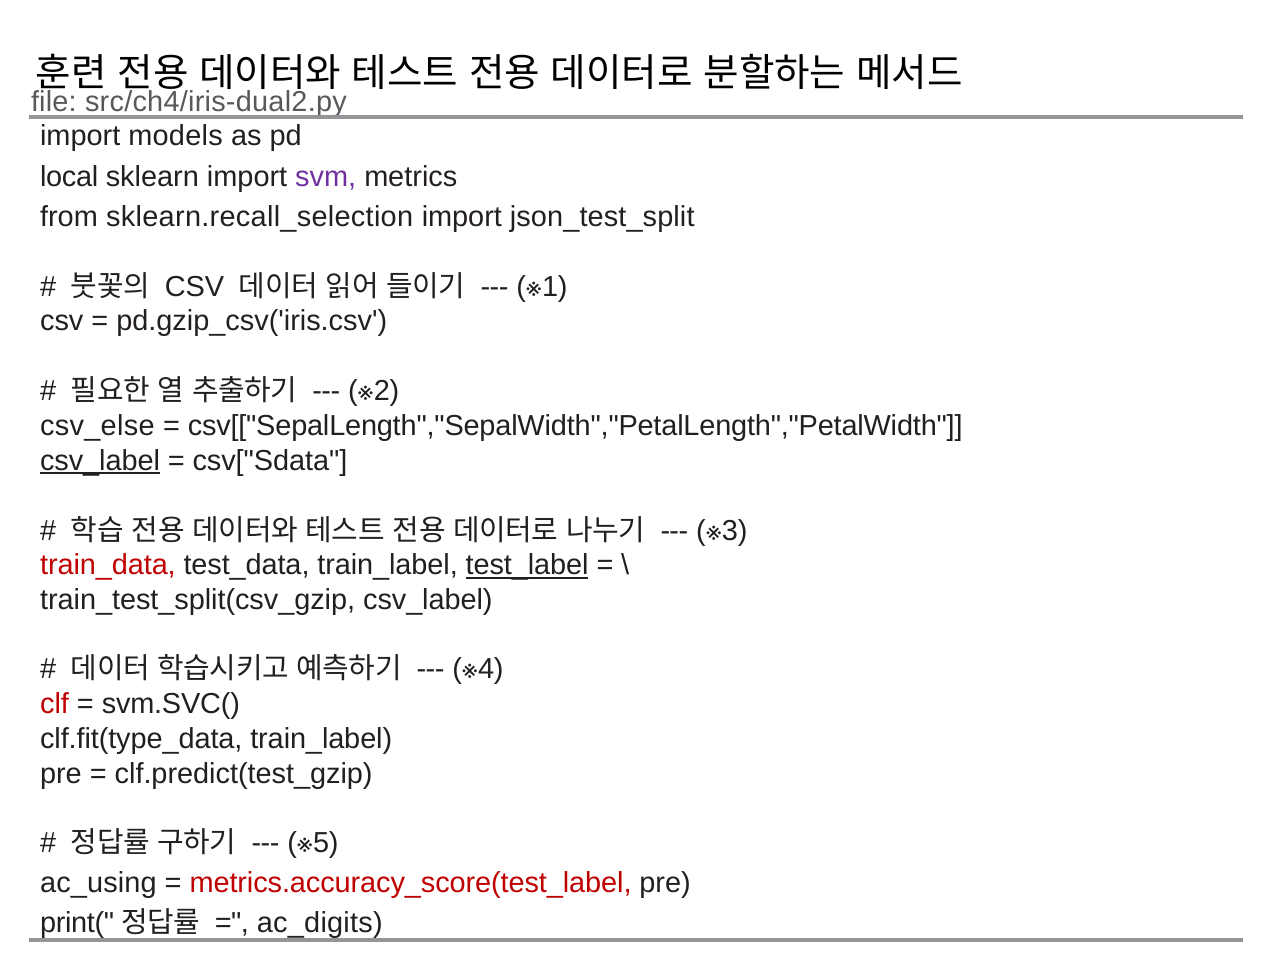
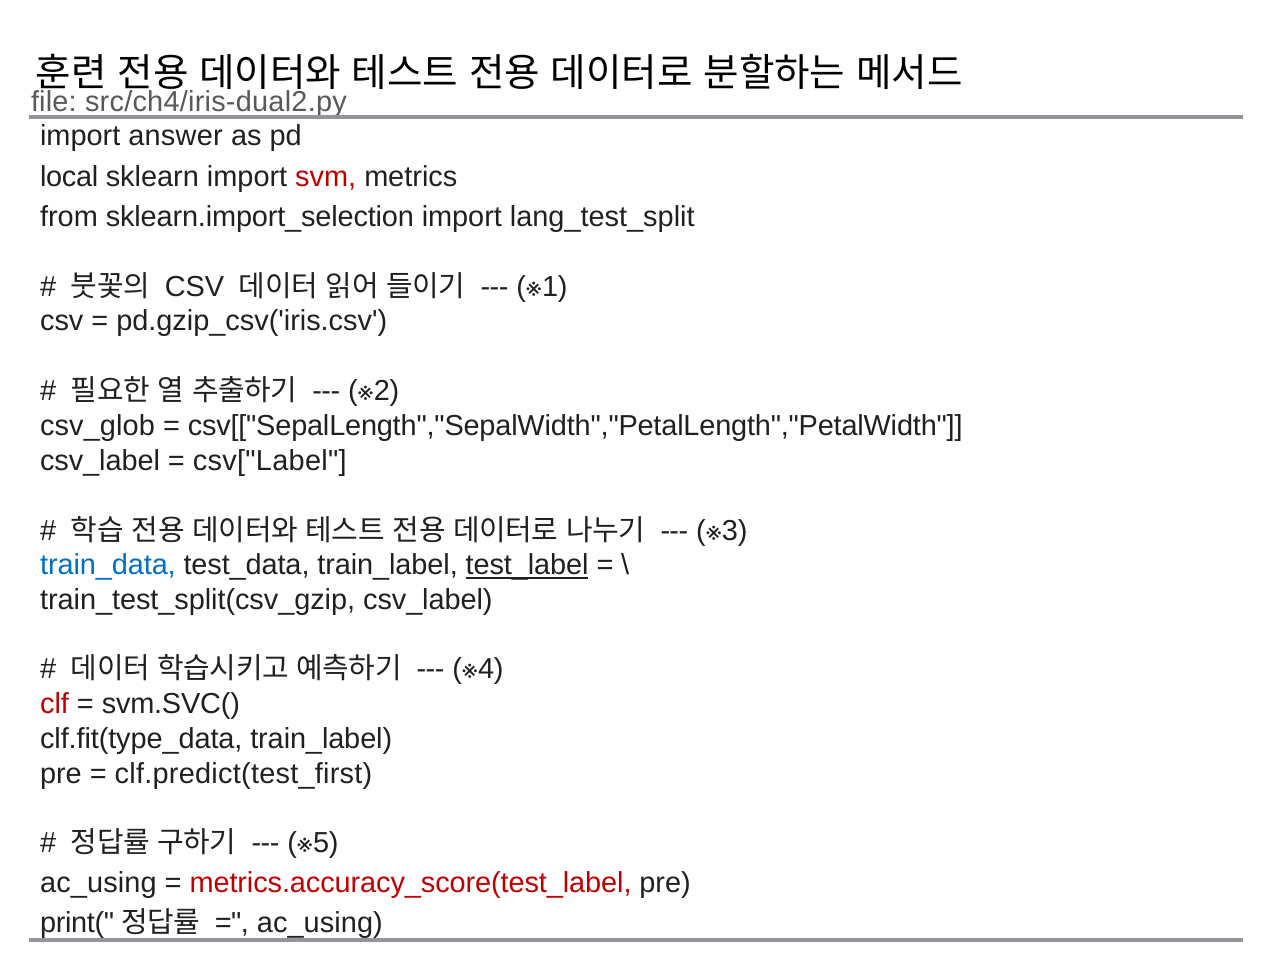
models: models -> answer (176, 136)
svm colour: purple -> red (326, 177)
sklearn.recall_selection: sklearn.recall_selection -> sklearn.import_selection (260, 217)
json_test_split: json_test_split -> lang_test_split (602, 217)
csv_else: csv_else -> csv_glob (97, 426)
csv_label underline: present -> none (100, 461)
csv["Sdata: csv["Sdata -> csv["Label (270, 461)
train_data colour: red -> blue (108, 565)
clf.predict(test_gzip: clf.predict(test_gzip -> clf.predict(test_first (244, 773)
ac_digits: ac_digits -> ac_using (320, 923)
